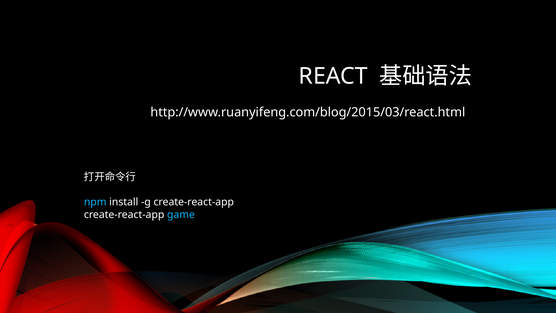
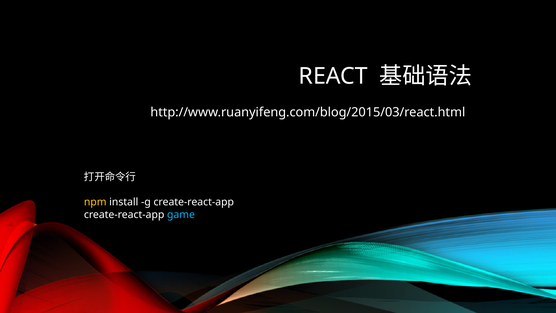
npm colour: light blue -> yellow (95, 202)
